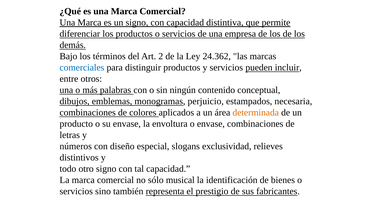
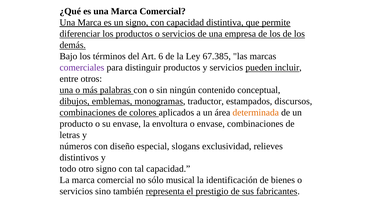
2: 2 -> 6 (161, 56)
24.362: 24.362 -> 67.385 (217, 56)
comerciales colour: blue -> purple (82, 67)
perjuicio: perjuicio -> traductor (206, 101)
necesaria: necesaria -> discursos (293, 101)
